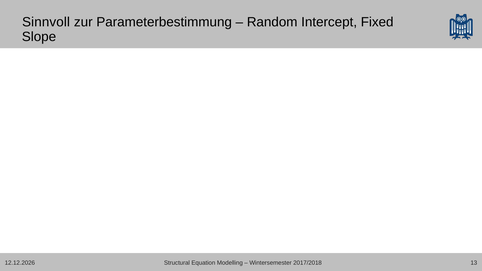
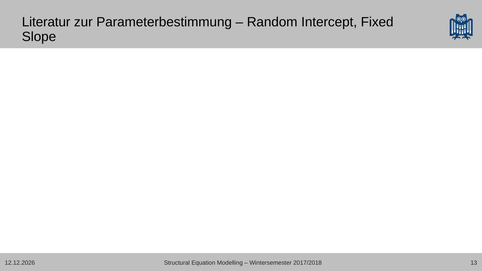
Sinnvoll: Sinnvoll -> Literatur (46, 22)
